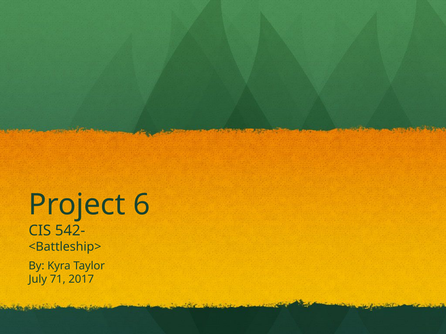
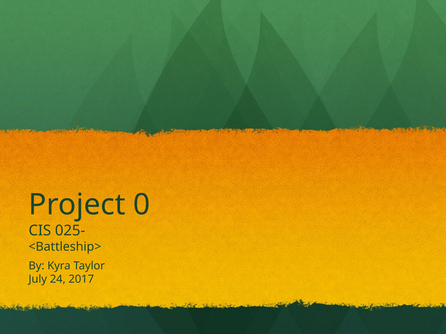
6: 6 -> 0 (142, 205)
542-: 542- -> 025- (70, 231)
71: 71 -> 24 (58, 280)
